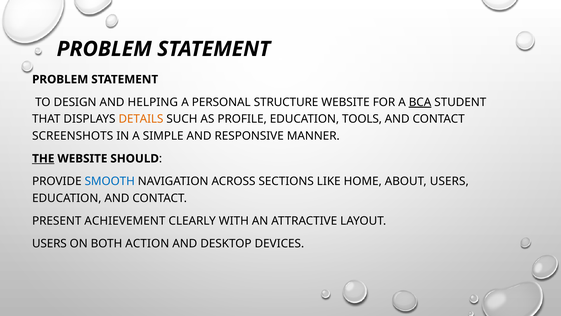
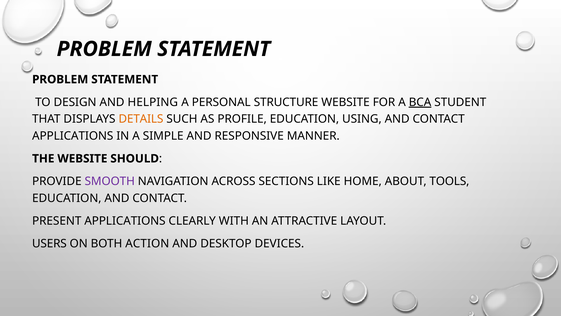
TOOLS: TOOLS -> USING (362, 119)
SCREENSHOTS: SCREENSHOTS -> APPLICATIONS (73, 136)
THE underline: present -> none (43, 158)
SMOOTH colour: blue -> purple (110, 181)
ABOUT USERS: USERS -> TOOLS (449, 181)
PRESENT ACHIEVEMENT: ACHIEVEMENT -> APPLICATIONS (125, 221)
